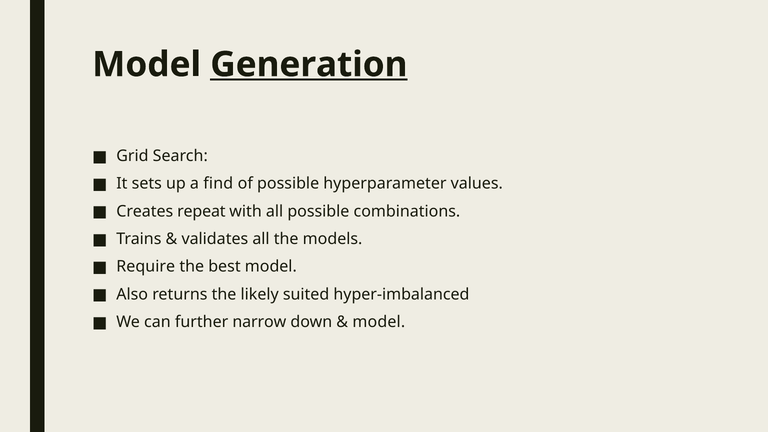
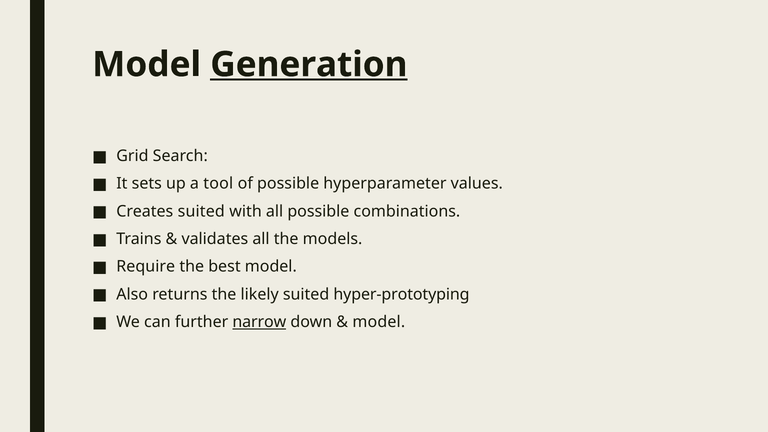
find: find -> tool (218, 184)
Creates repeat: repeat -> suited (201, 211)
hyper-imbalanced: hyper-imbalanced -> hyper-prototyping (402, 294)
narrow underline: none -> present (259, 322)
